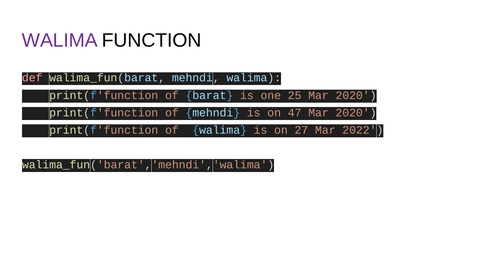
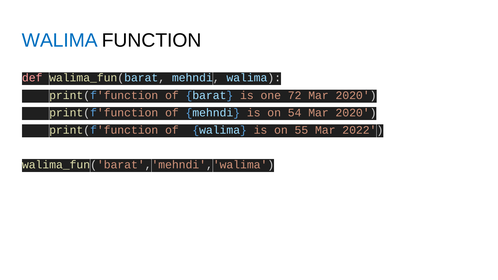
WALIMA colour: purple -> blue (60, 40)
25: 25 -> 72 (295, 95)
47: 47 -> 54 (295, 113)
27: 27 -> 55 (301, 130)
